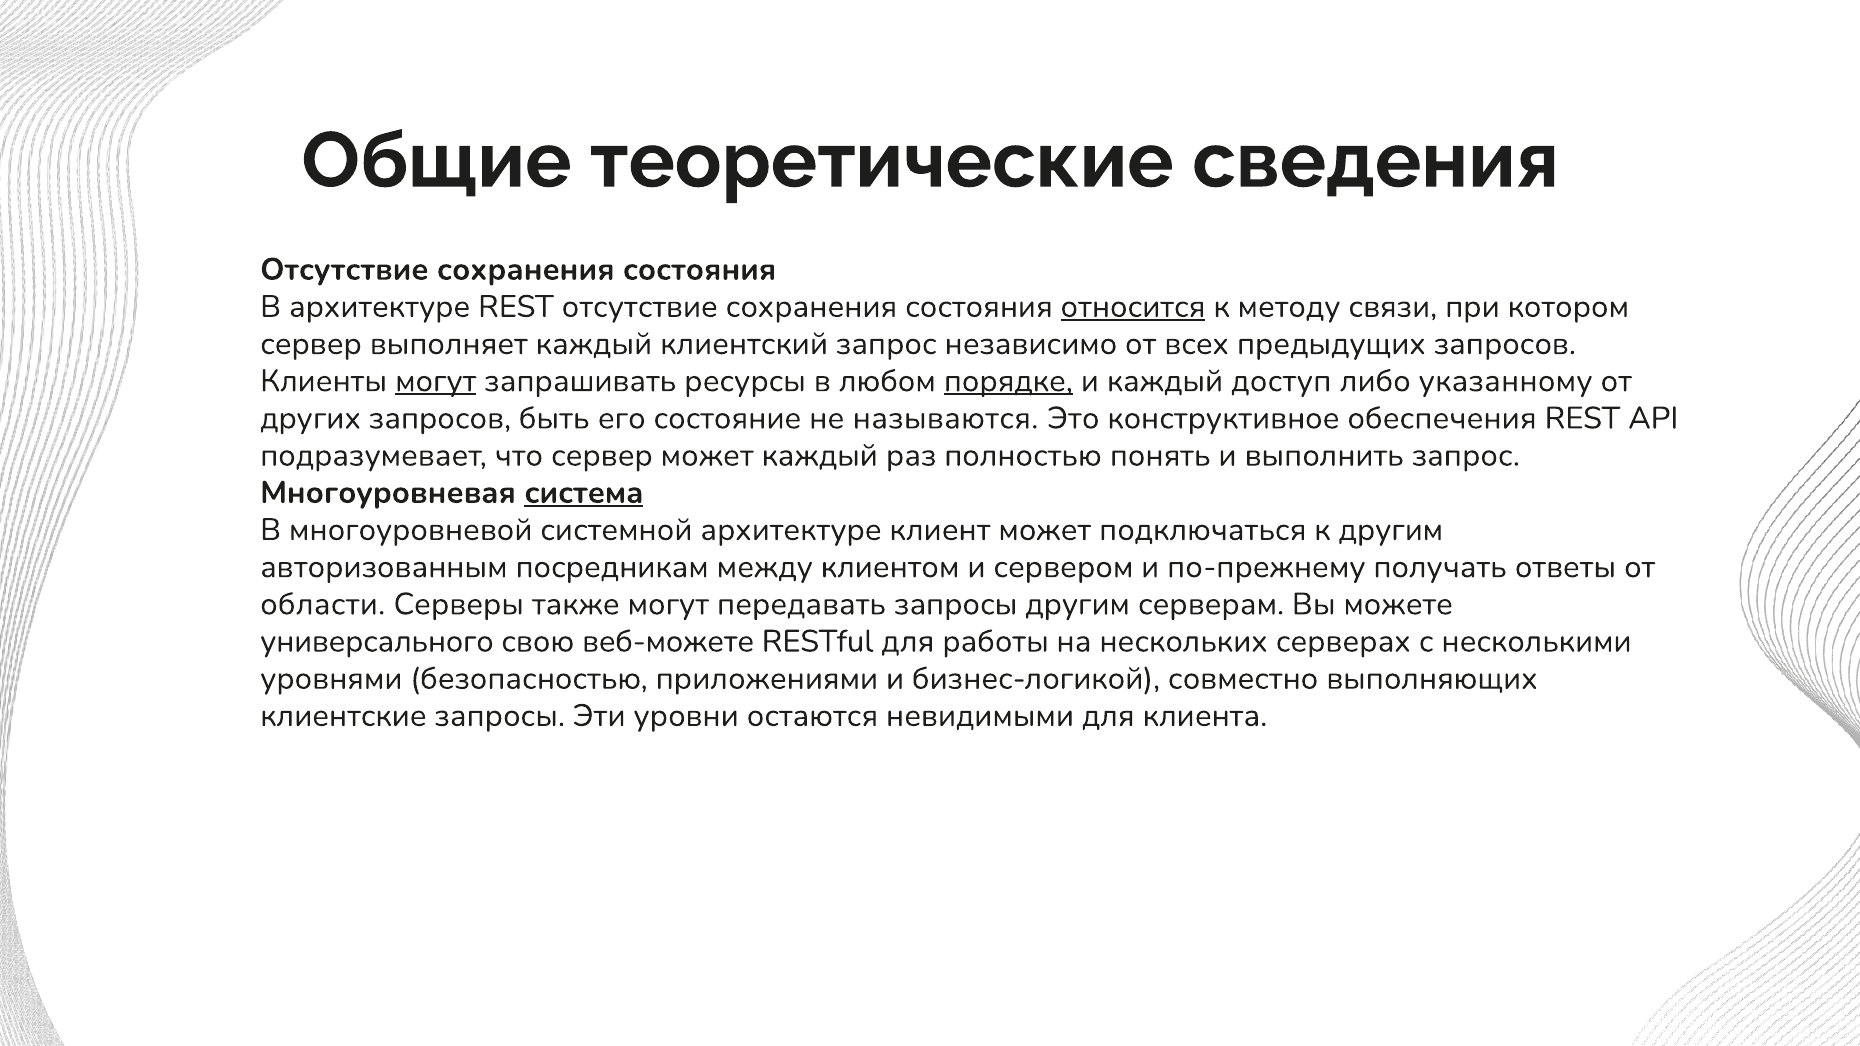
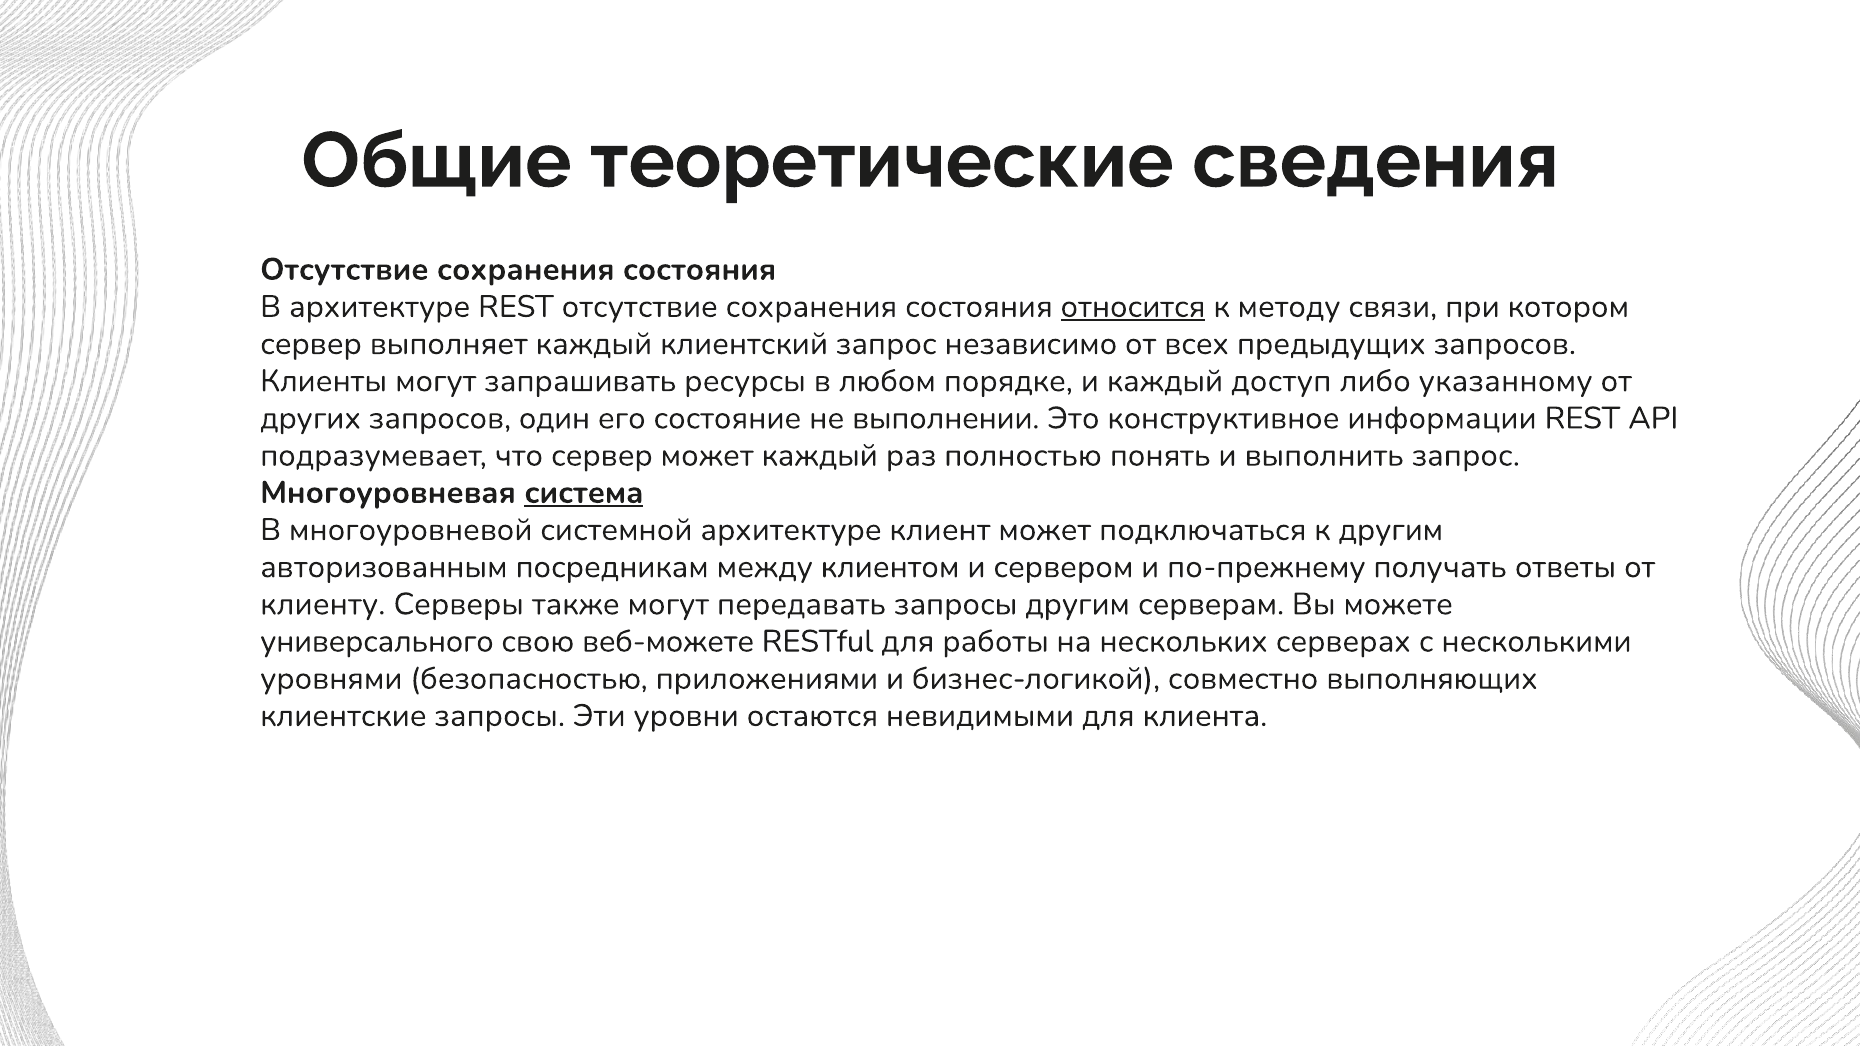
могут underline: present -> none (436, 381)
порядке underline: present -> none (1008, 381)
быть: быть -> один (554, 418)
называются: называются -> выполнении (946, 418)
обеспечения: обеспечения -> информации (1442, 418)
области: области -> клиенту (323, 604)
